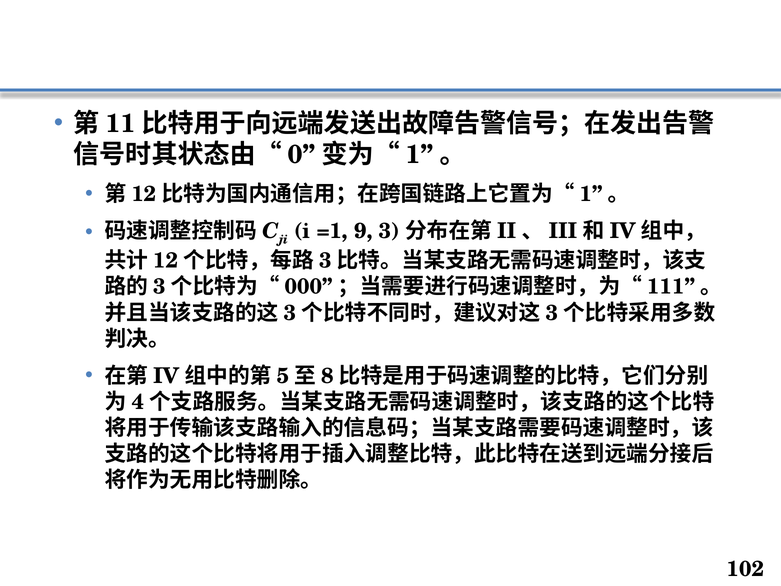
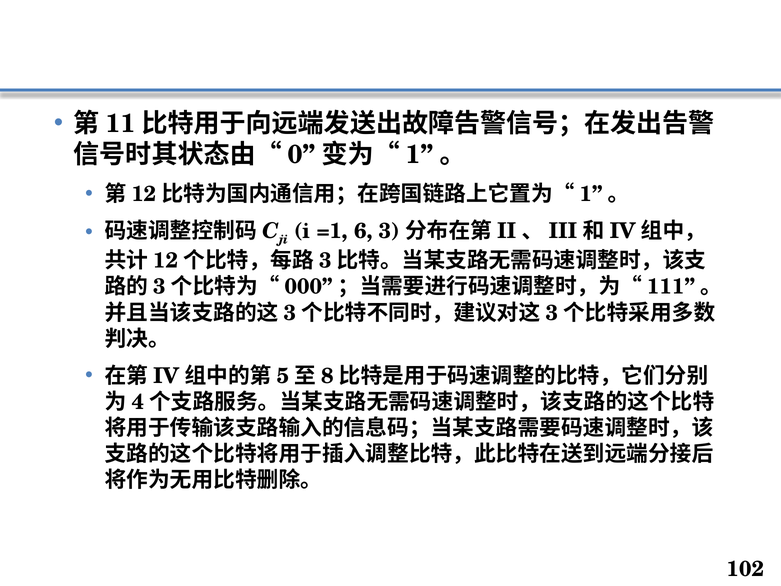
9: 9 -> 6 (363, 231)
